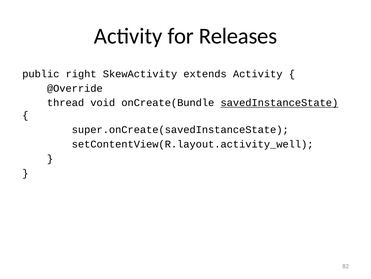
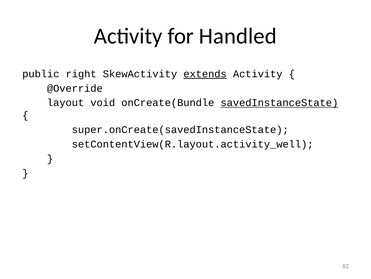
Releases: Releases -> Handled (238, 36)
extends underline: none -> present (205, 74)
thread: thread -> layout (66, 103)
